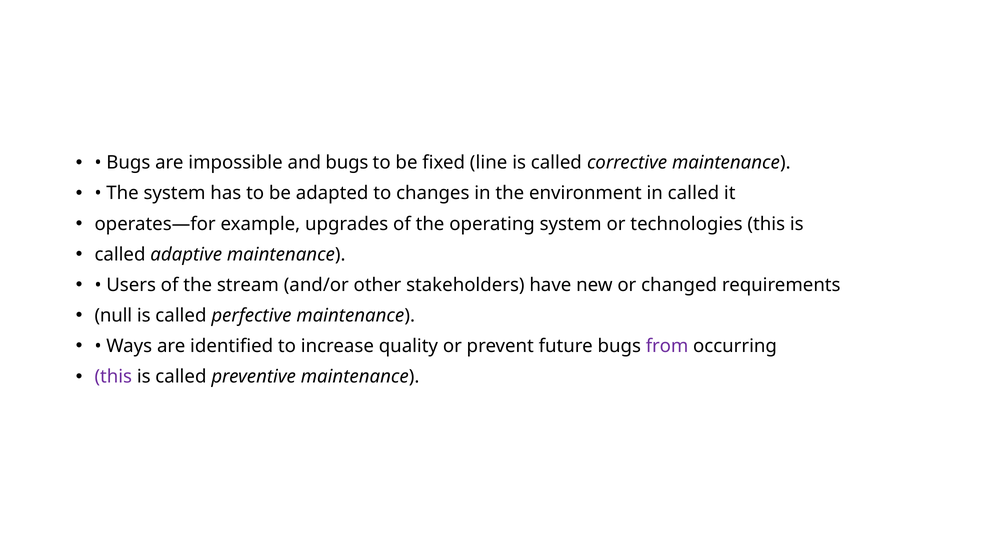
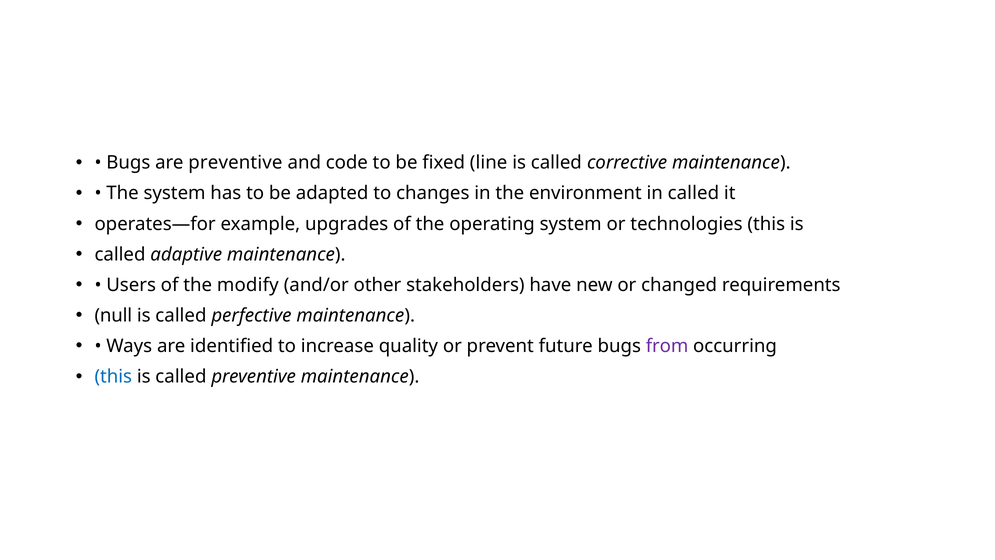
are impossible: impossible -> preventive (235, 163)
and bugs: bugs -> code (347, 163)
stream: stream -> modify (248, 285)
this colour: purple -> blue (113, 376)
